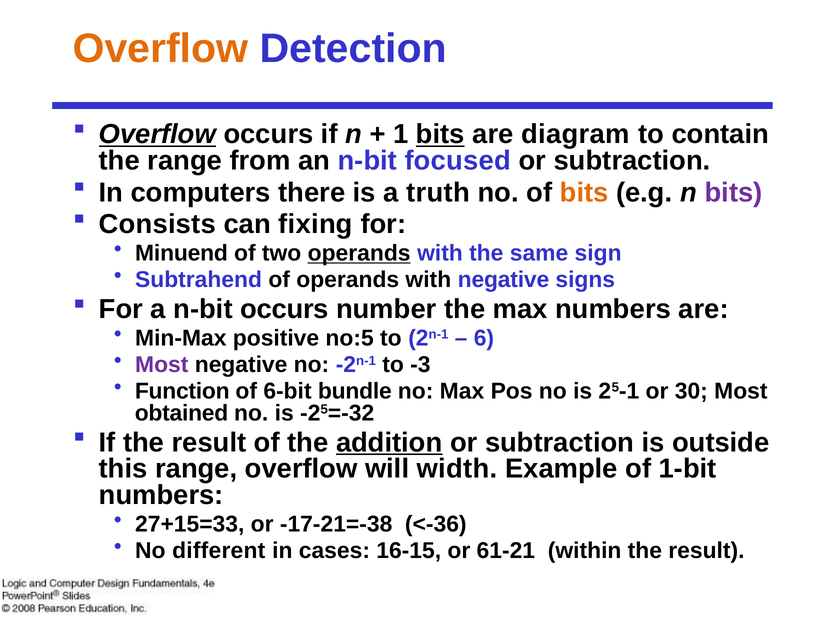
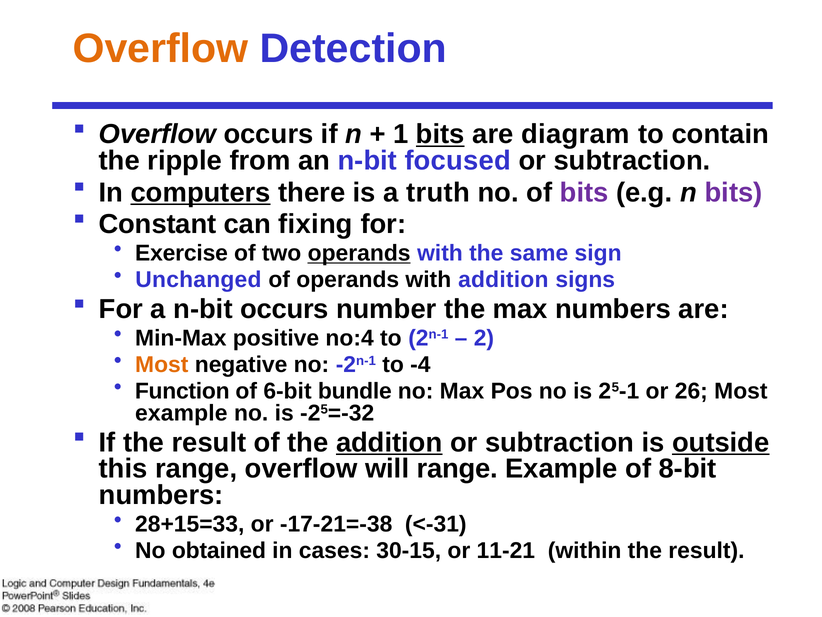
Overflow underline: present -> none (157, 134)
the range: range -> ripple (185, 161)
computers underline: none -> present (201, 192)
bits colour: orange -> purple (584, 192)
Consists: Consists -> Constant (158, 224)
Minuend: Minuend -> Exercise (182, 253)
Subtrahend: Subtrahend -> Unchanged (198, 280)
with negative: negative -> addition (503, 280)
no:5: no:5 -> no:4 (350, 338)
6: 6 -> 2 (484, 338)
Most colour: purple -> orange (162, 364)
-3: -3 -> -4 (420, 364)
30: 30 -> 26 (691, 391)
obtained: obtained -> example (181, 413)
outside underline: none -> present (721, 442)
will width: width -> range (457, 468)
1-bit: 1-bit -> 8-bit (688, 468)
27+15=33: 27+15=33 -> 28+15=33 (190, 524)
<-36: <-36 -> <-31 (436, 524)
different: different -> obtained (219, 550)
16-15: 16-15 -> 30-15 (409, 550)
61-21: 61-21 -> 11-21 (506, 550)
